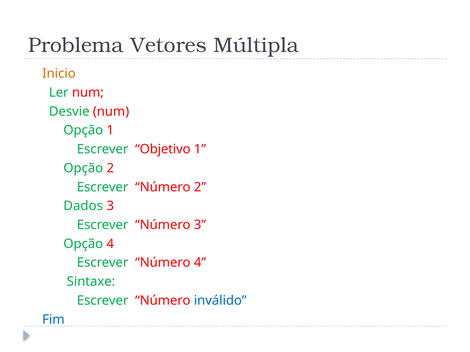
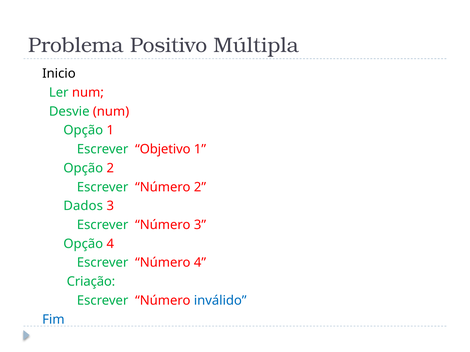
Vetores: Vetores -> Positivo (169, 45)
Inicio colour: orange -> black (59, 74)
Sintaxe: Sintaxe -> Criação (91, 282)
